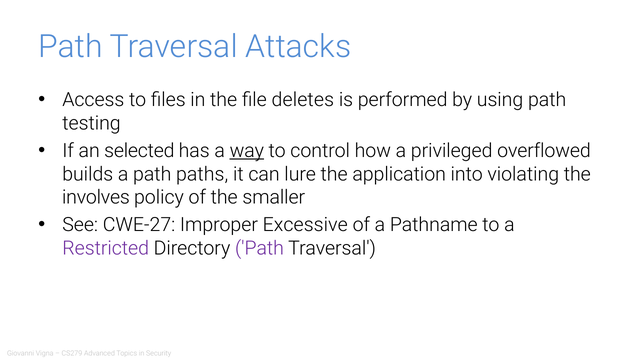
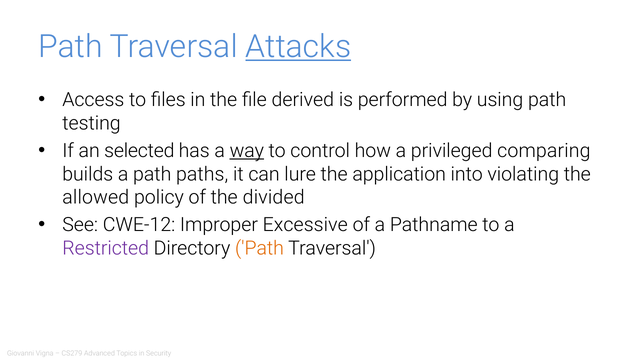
Attacks underline: none -> present (298, 47)
deletes: deletes -> derived (303, 100)
overflowed: overflowed -> comparing (544, 151)
involves: involves -> allowed (96, 198)
smaller: smaller -> divided (274, 198)
CWE-27: CWE-27 -> CWE-12 (139, 225)
Path colour: purple -> orange (259, 248)
